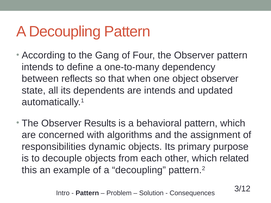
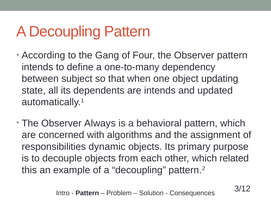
reflects: reflects -> subject (77, 79)
object observer: observer -> updating (220, 79)
Results: Results -> Always (100, 123)
